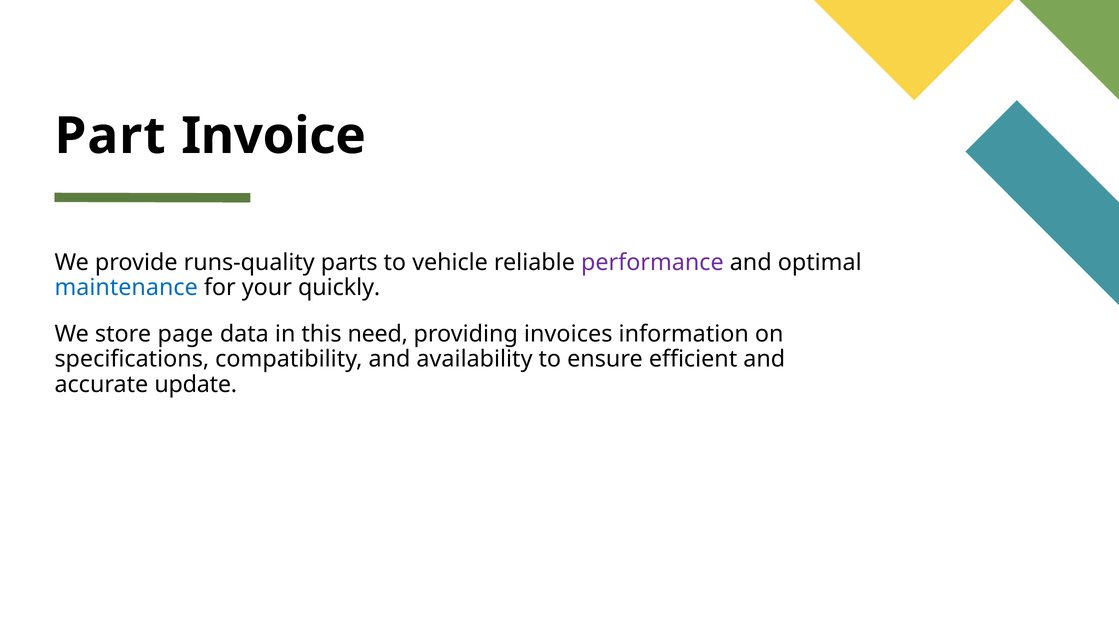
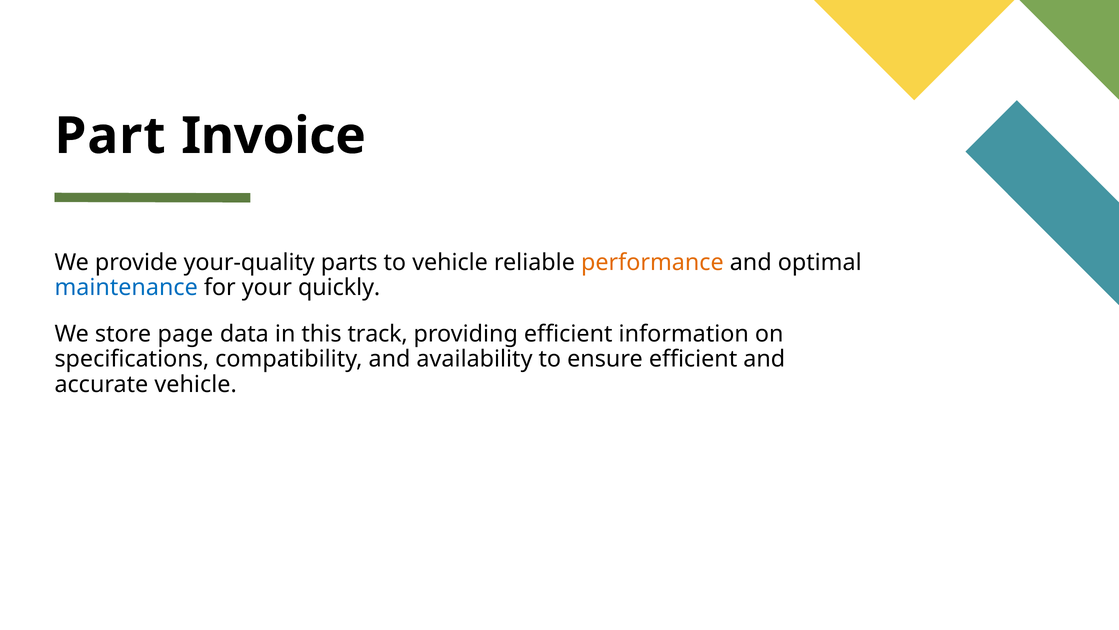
runs-quality: runs-quality -> your-quality (249, 262)
performance colour: purple -> orange (652, 262)
need: need -> track (378, 334)
providing invoices: invoices -> efficient (568, 334)
accurate update: update -> vehicle (196, 384)
